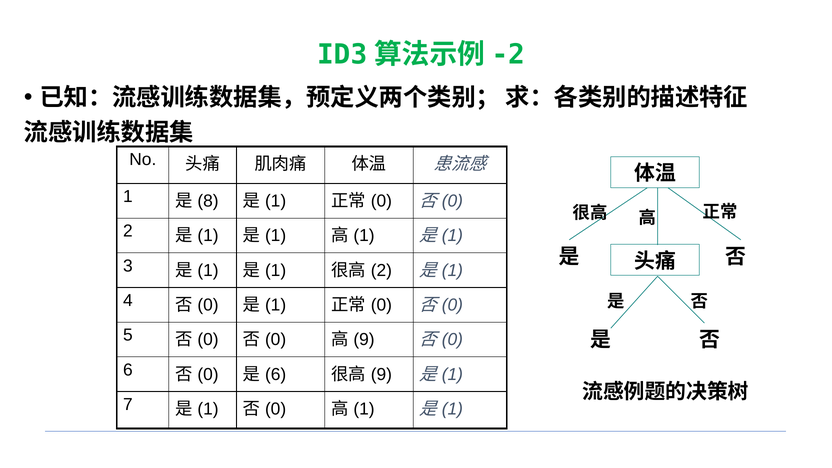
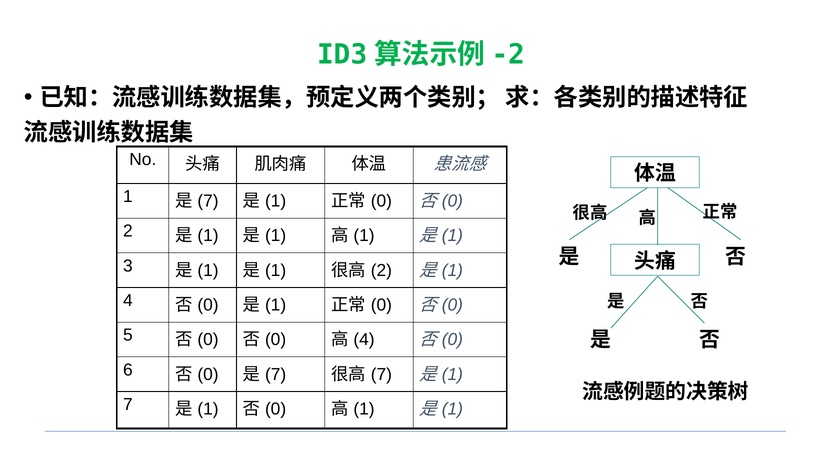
8: 8 -> 7 (208, 201)
9: 9 -> 4 (364, 340)
6: 6 -> 7 (276, 374)
9: 9 -> 7 (381, 374)
